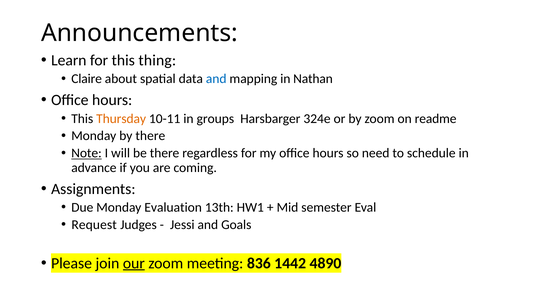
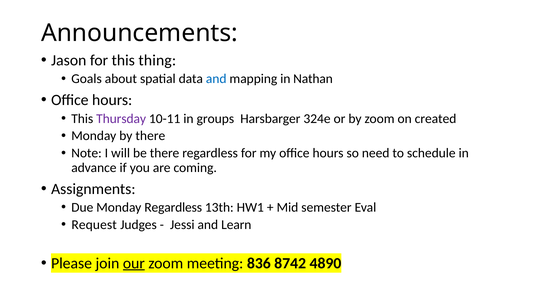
Learn: Learn -> Jason (69, 60)
Claire: Claire -> Goals (87, 79)
Thursday colour: orange -> purple (121, 119)
readme: readme -> created (436, 119)
Note underline: present -> none (86, 153)
Monday Evaluation: Evaluation -> Regardless (173, 208)
Goals: Goals -> Learn (236, 225)
1442: 1442 -> 8742 (290, 264)
